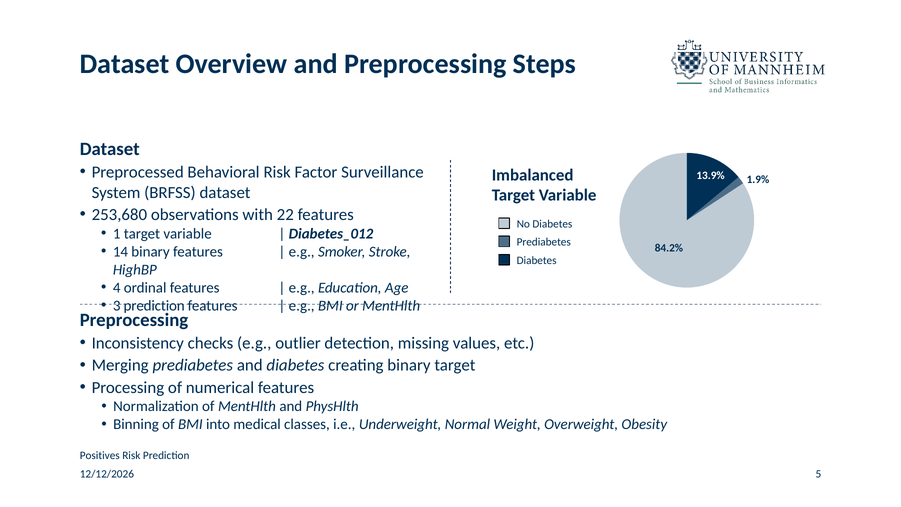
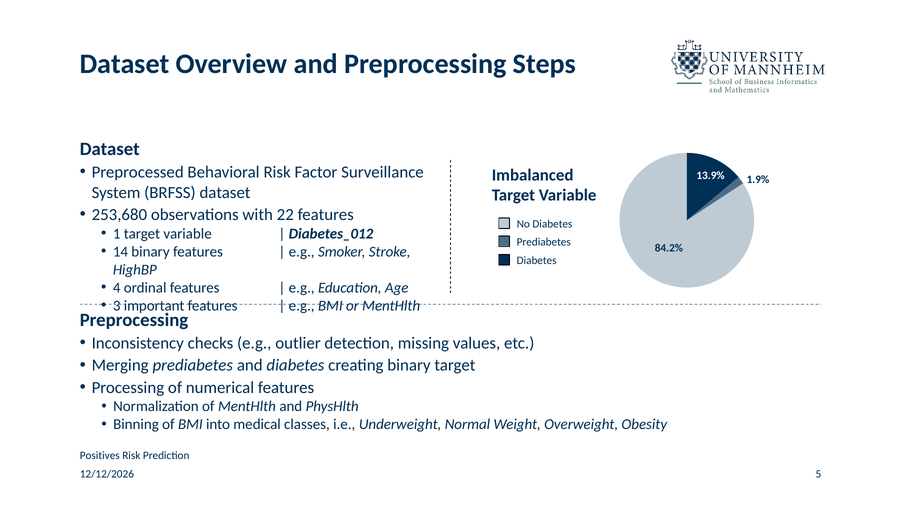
3 prediction: prediction -> important (154, 306)
